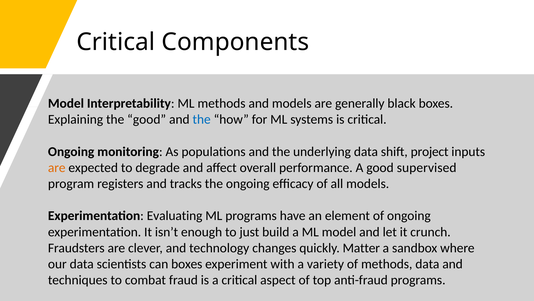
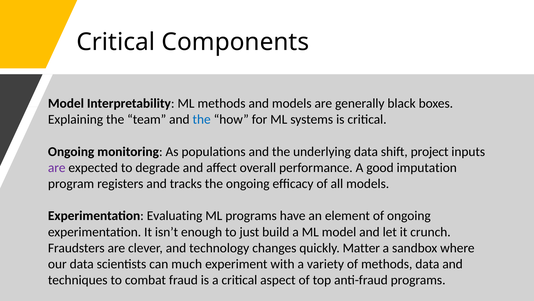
the good: good -> team (147, 119)
are colour: orange -> purple (57, 167)
supervised: supervised -> imputation (427, 167)
can boxes: boxes -> much (187, 263)
